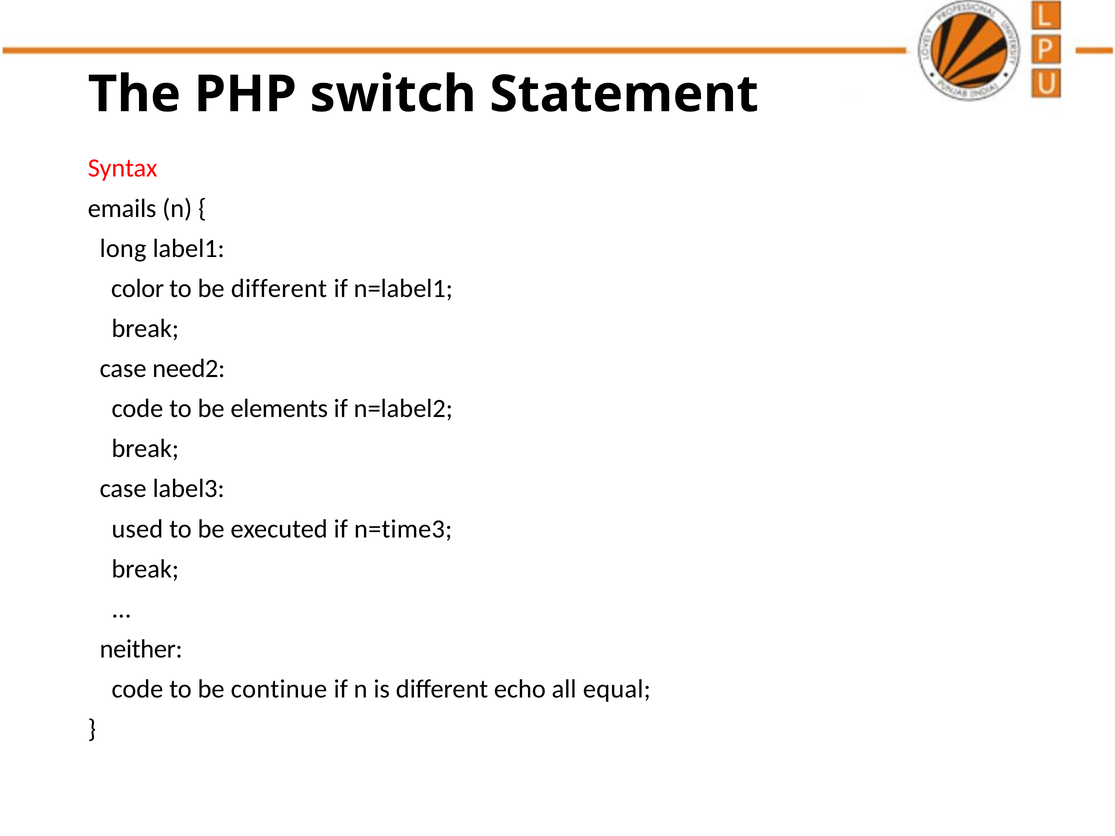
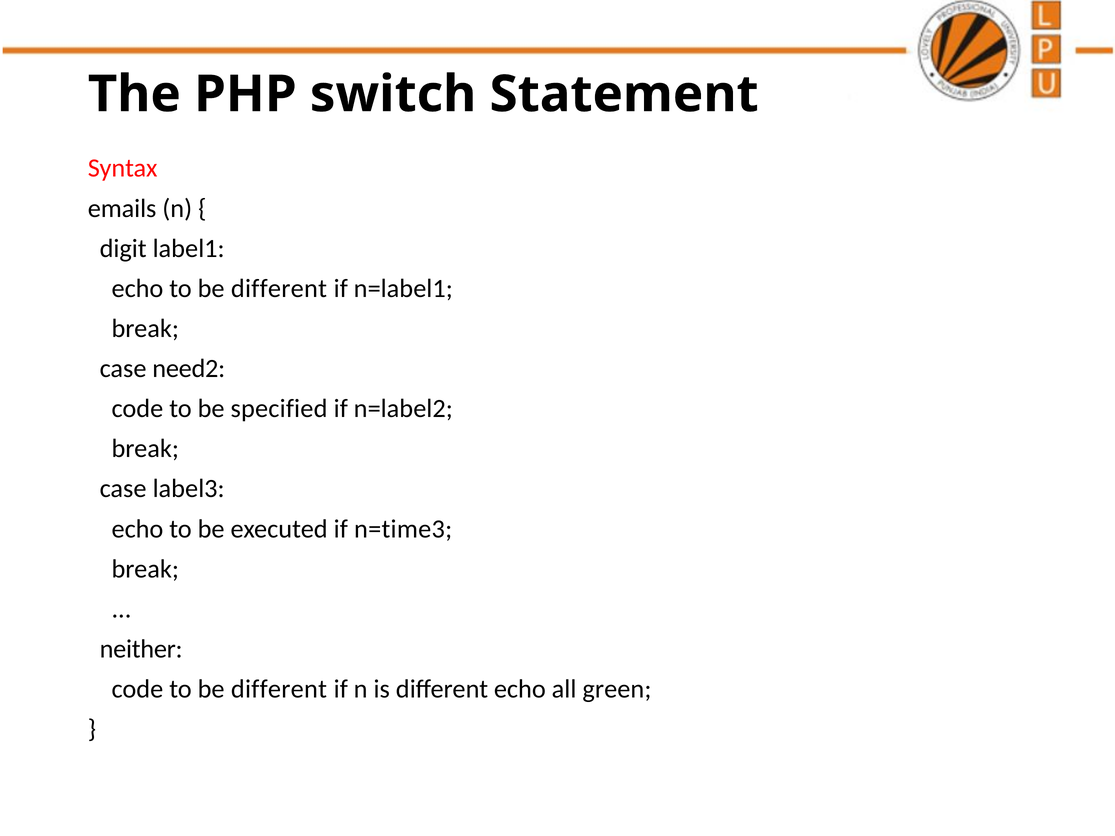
long: long -> digit (123, 248)
color: color -> echo (137, 289)
elements: elements -> specified (279, 409)
used: used -> echo (137, 529)
code to be continue: continue -> different (279, 689)
equal: equal -> green (617, 689)
